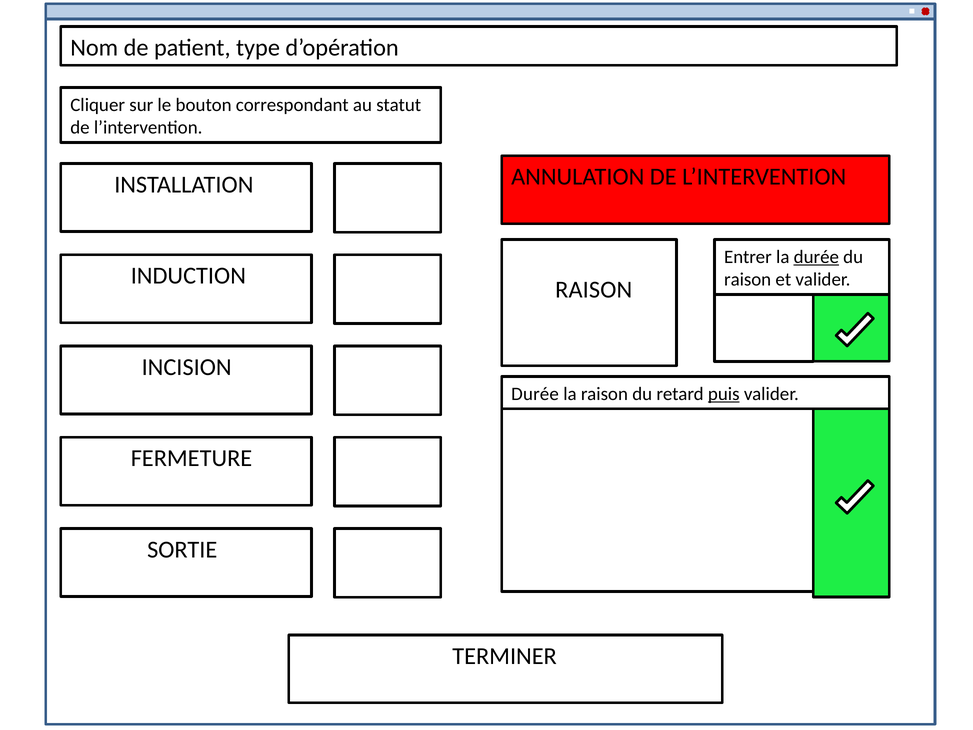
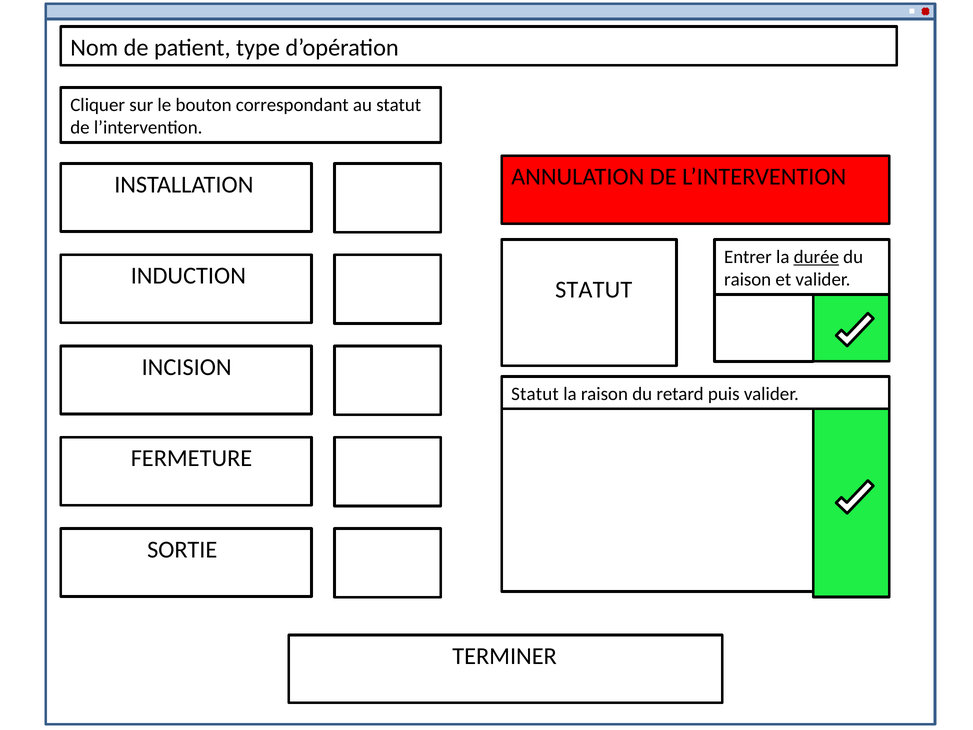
RAISON: RAISON -> STATUT (594, 290)
Durée: Durée -> Statut (535, 394)
puis underline: present -> none (724, 394)
